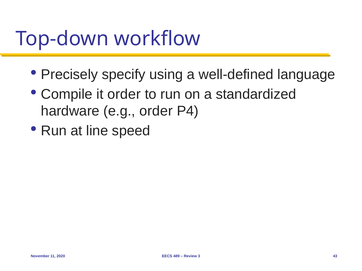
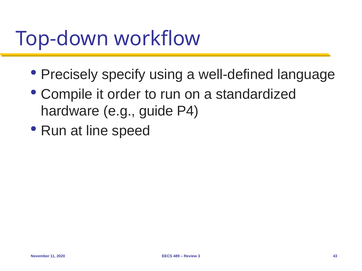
e.g order: order -> guide (156, 111)
